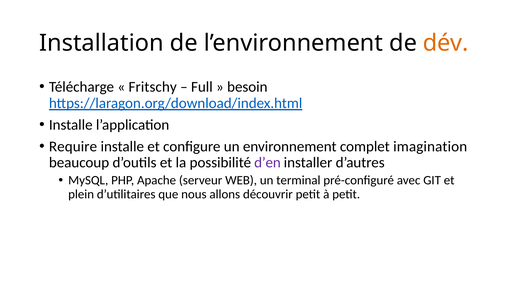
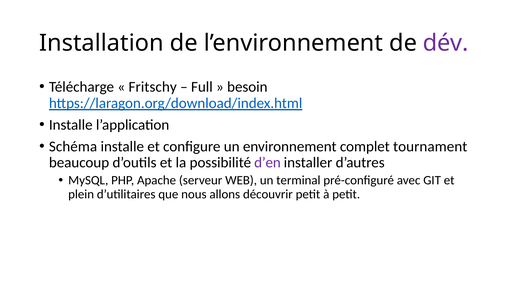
dév colour: orange -> purple (446, 43)
Require: Require -> Schéma (73, 147)
imagination: imagination -> tournament (430, 147)
